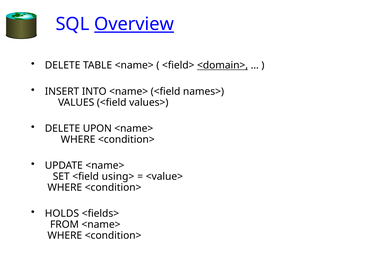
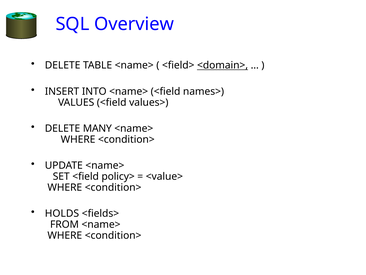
Overview underline: present -> none (134, 24)
UPON: UPON -> MANY (97, 128)
using>: using> -> policy> (118, 176)
